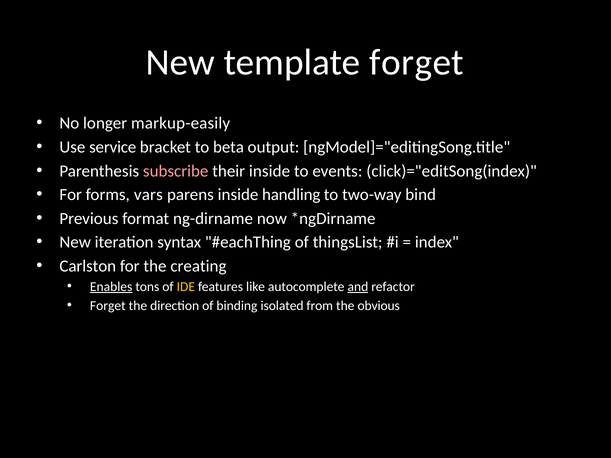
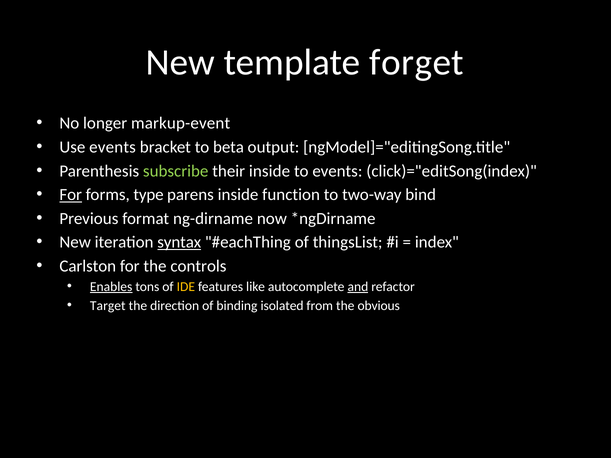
markup-easily: markup-easily -> markup-event (181, 123)
Use service: service -> events (113, 147)
subscribe colour: pink -> light green (176, 171)
For underline: none -> present (71, 195)
vars: vars -> type (149, 195)
handling: handling -> function (291, 195)
syntax underline: none -> present (179, 242)
creating: creating -> controls (198, 266)
Forget: Forget -> Target (108, 306)
